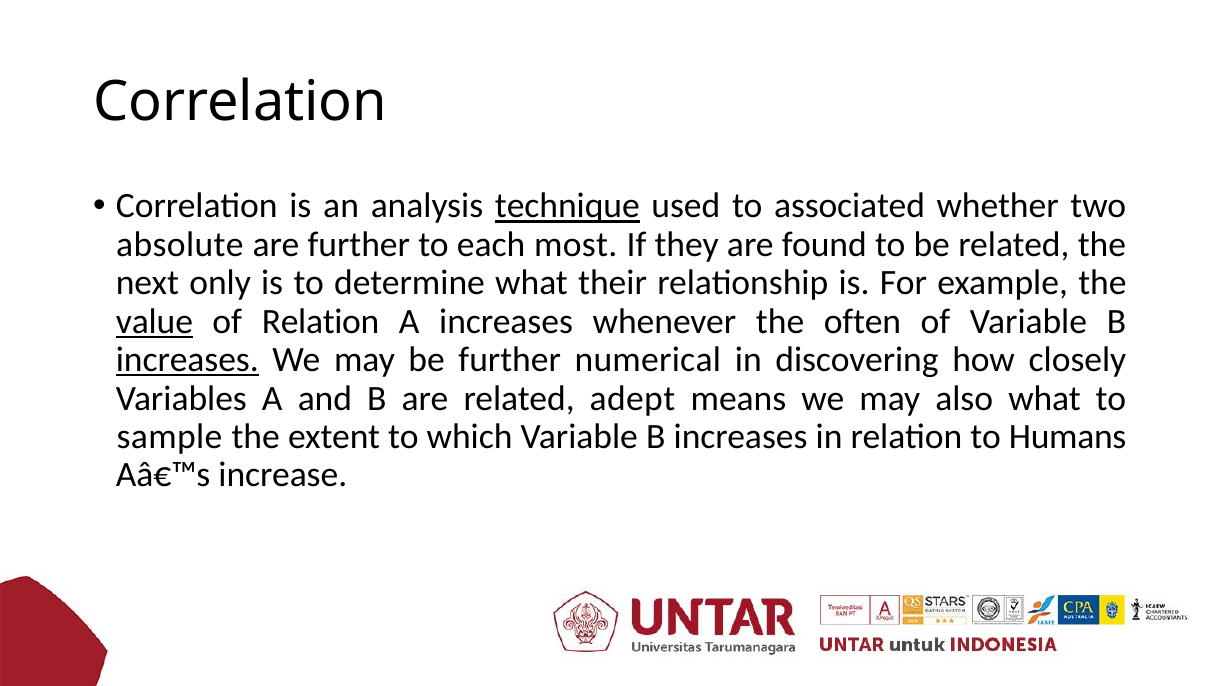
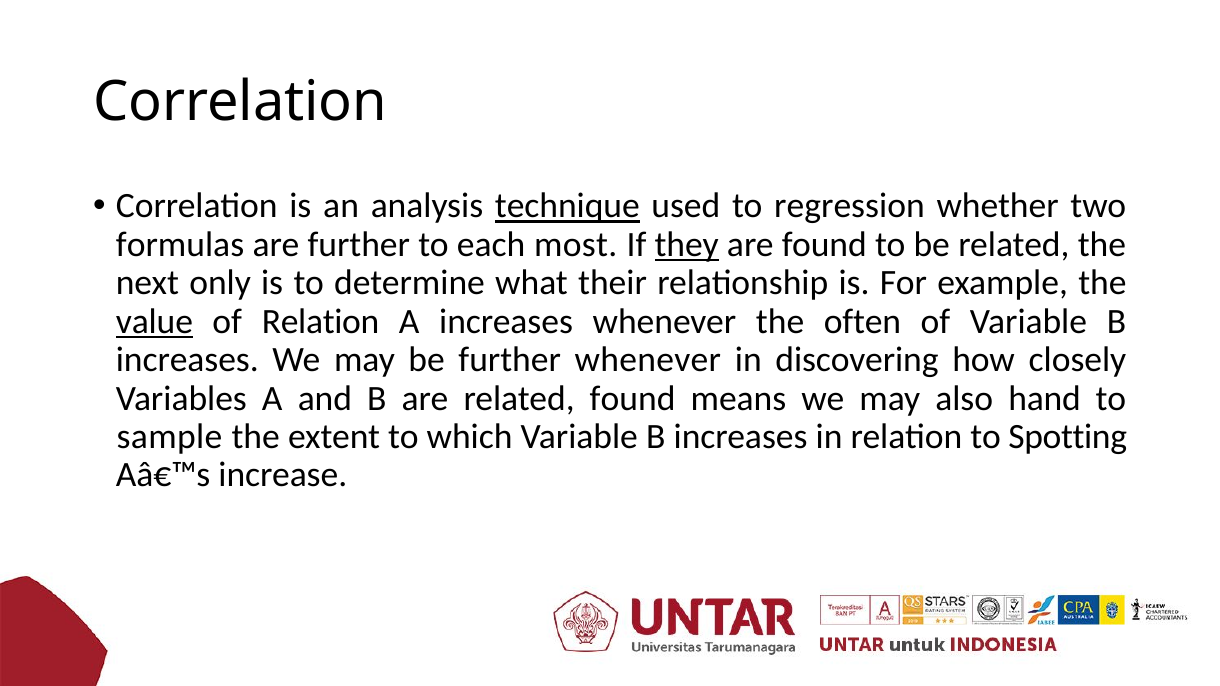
associated: associated -> regression (849, 206)
absolute: absolute -> formulas (180, 245)
they underline: none -> present (687, 245)
increases underline: present -> none (187, 360)
further numerical: numerical -> whenever (648, 360)
related adept: adept -> found (633, 398)
also what: what -> hand (1045, 398)
Humans: Humans -> Spotting (1068, 437)
